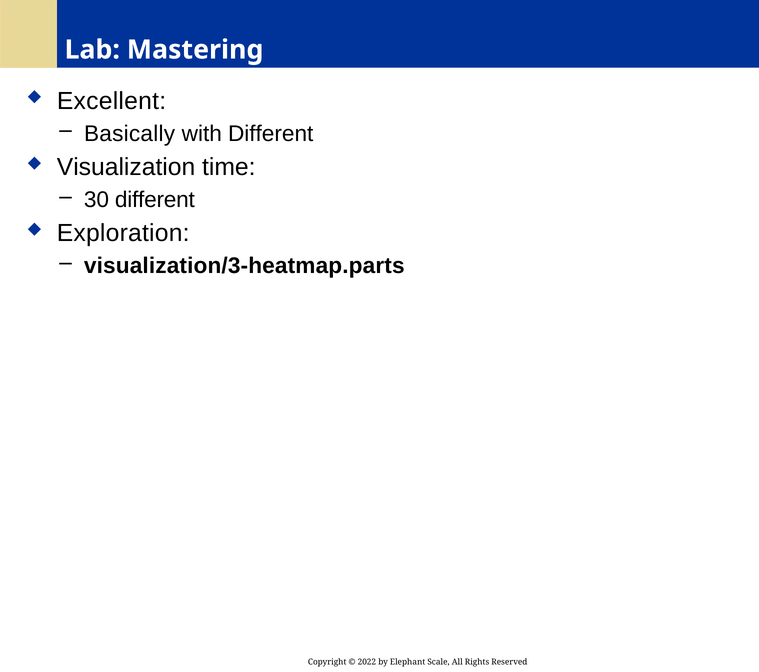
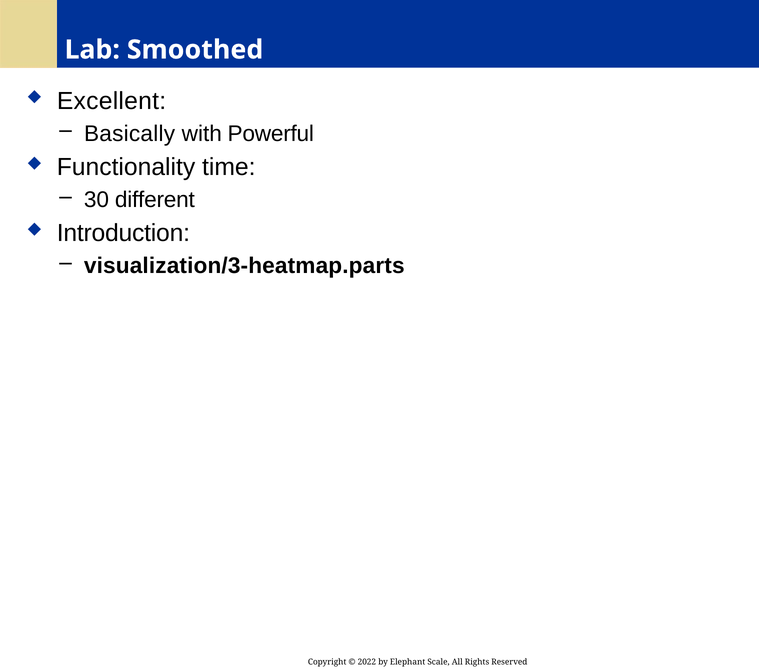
Mastering: Mastering -> Smoothed (195, 50)
with Different: Different -> Powerful (271, 134)
Visualization: Visualization -> Functionality (126, 167)
Exploration: Exploration -> Introduction (123, 233)
